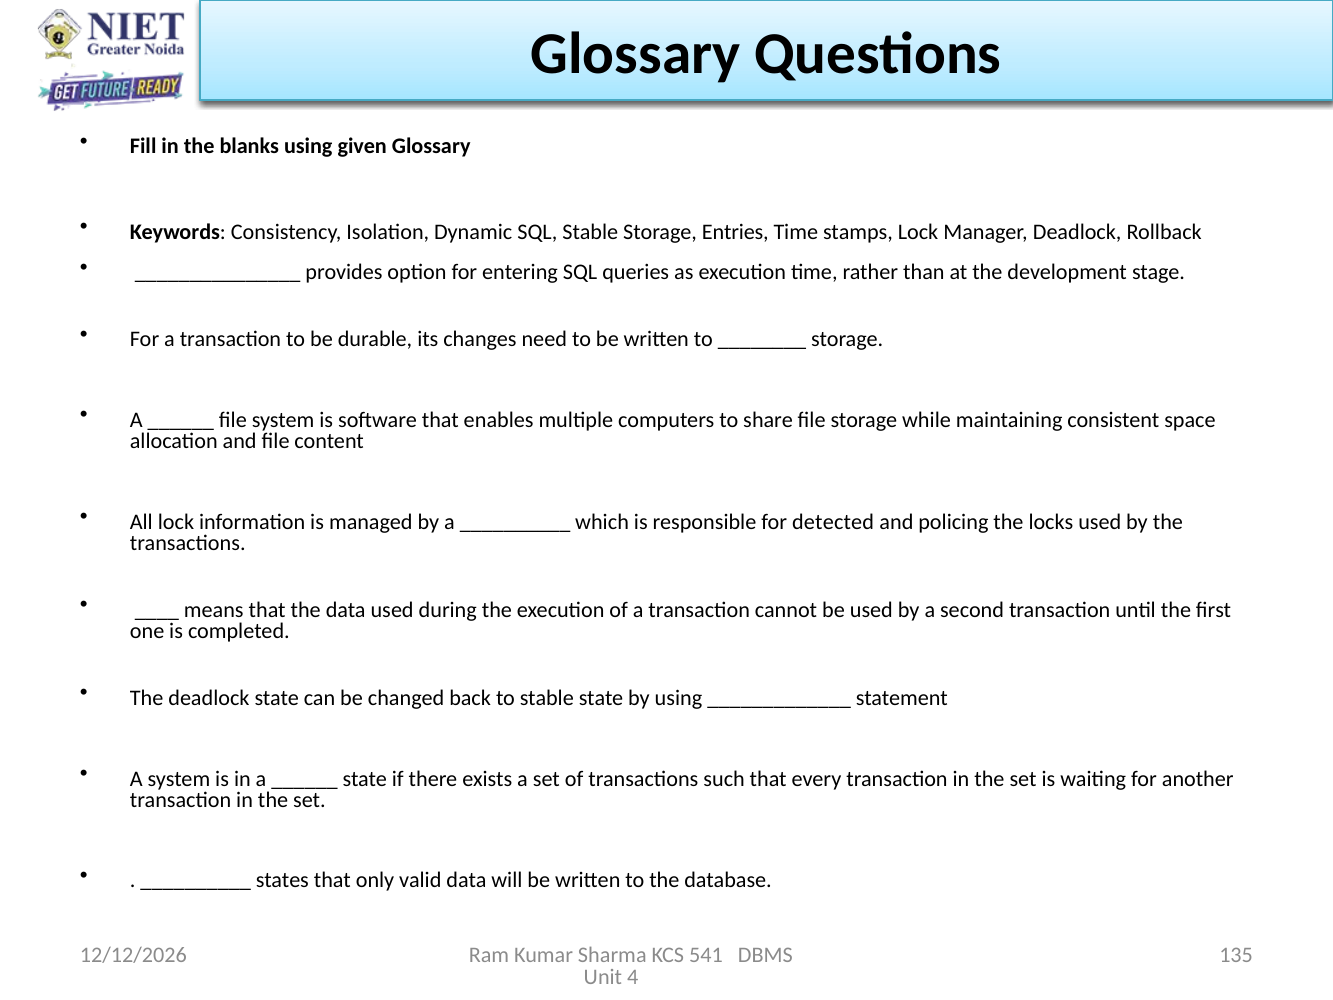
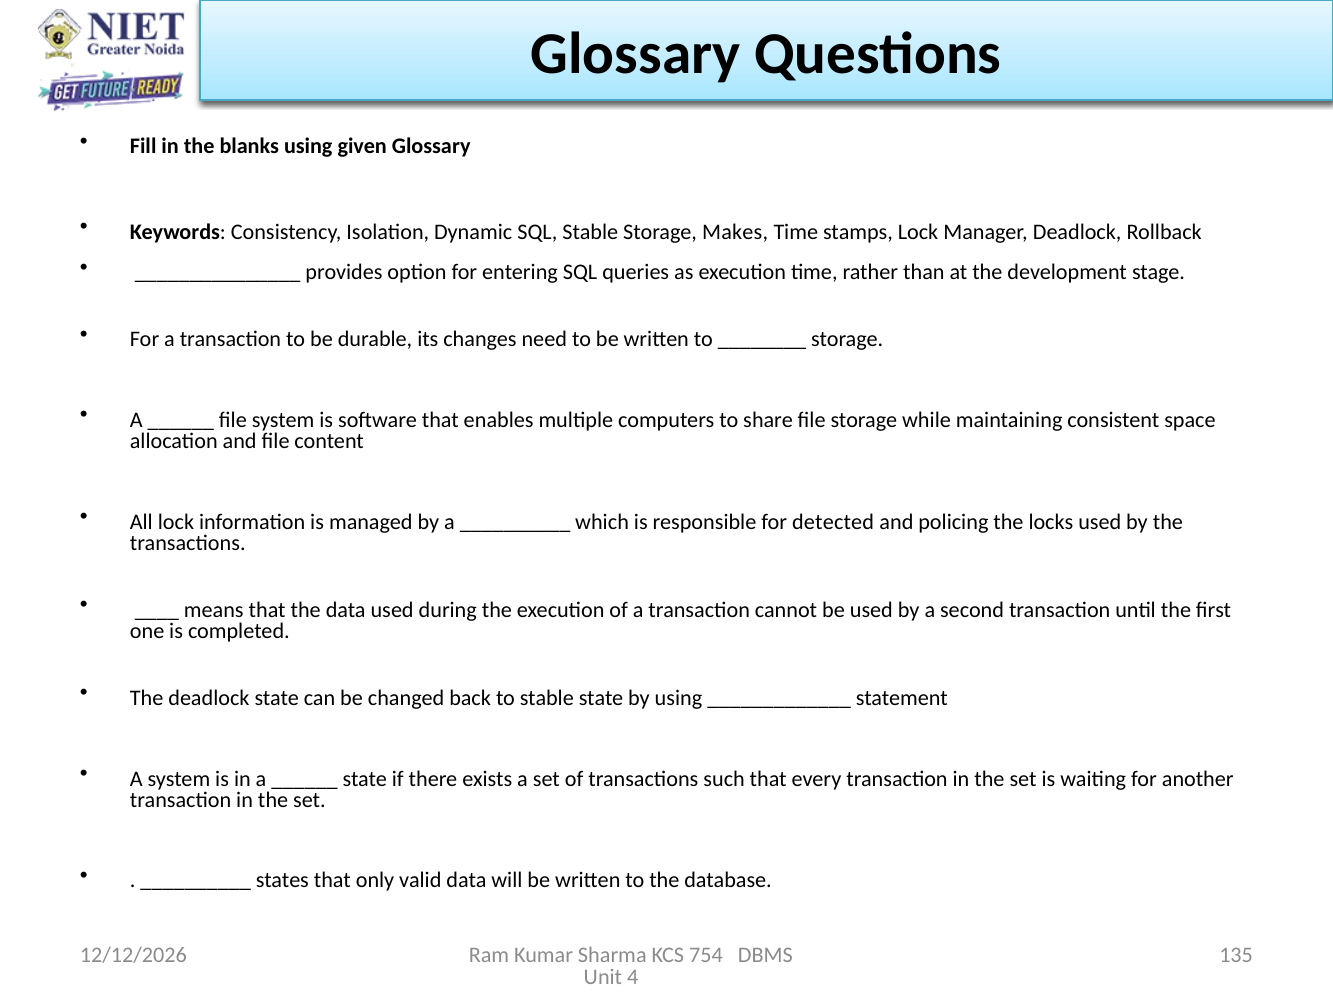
Entries: Entries -> Makes (735, 232)
541: 541 -> 754 (706, 955)
